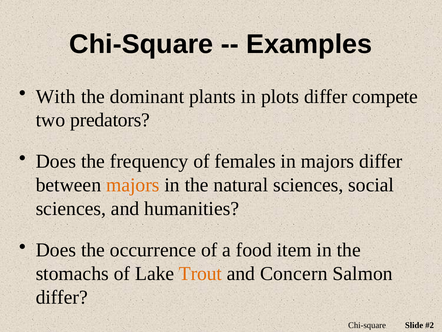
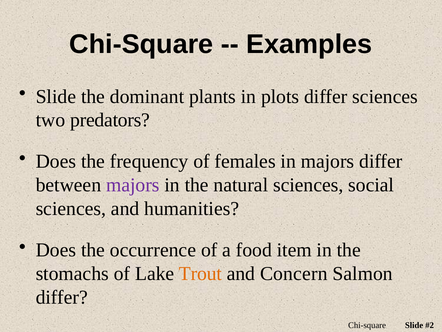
With: With -> Slide (56, 96)
differ compete: compete -> sciences (385, 96)
majors colour: orange -> purple (133, 185)
